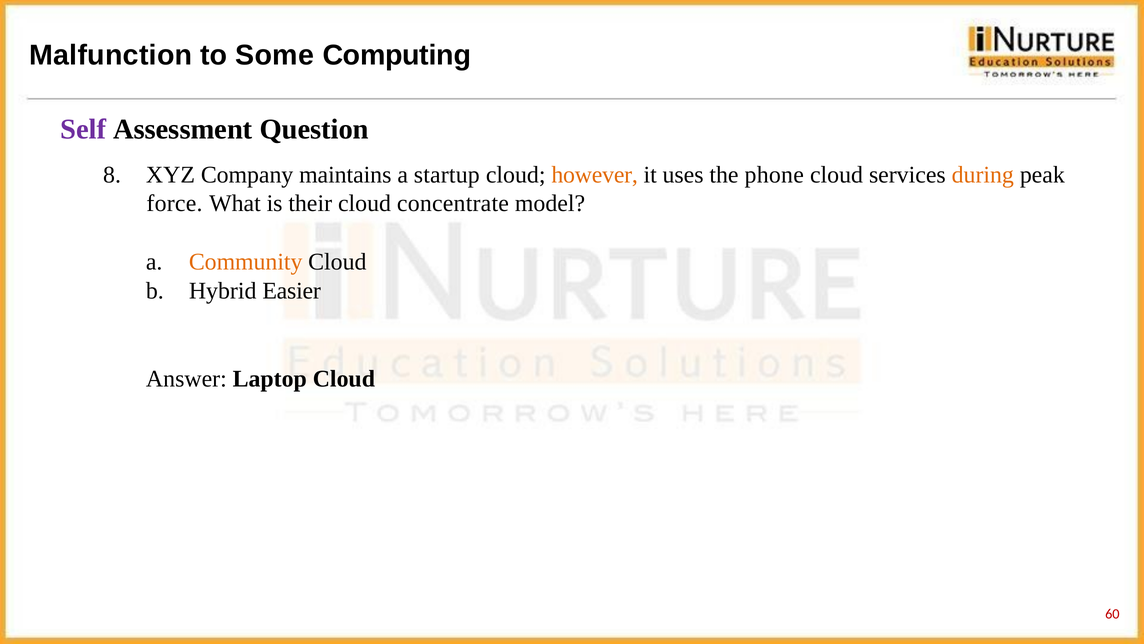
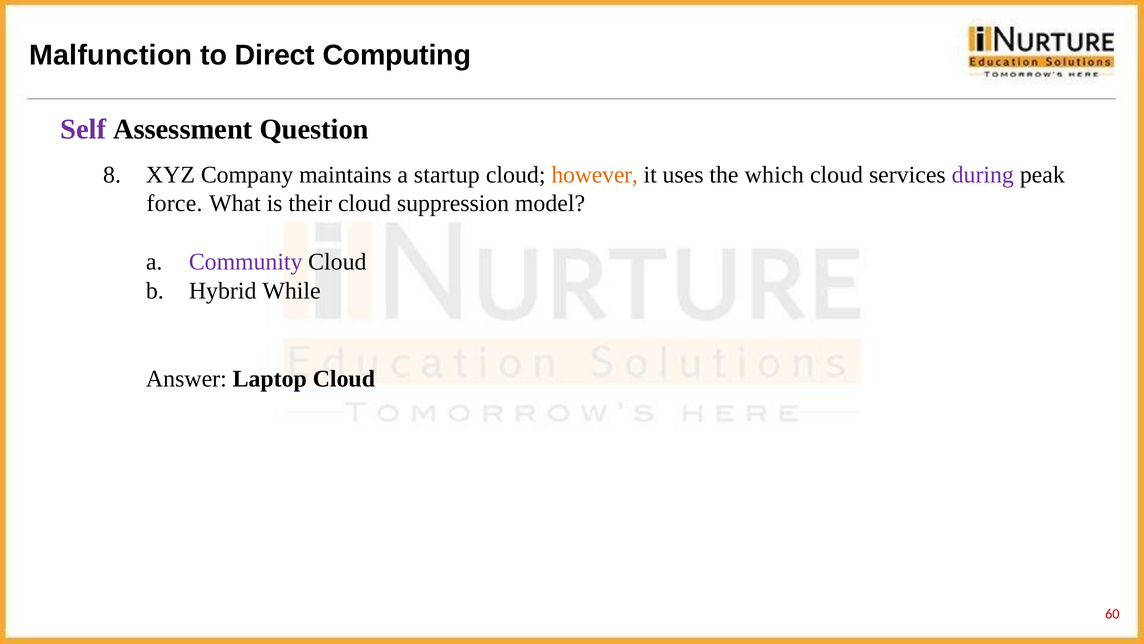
Some: Some -> Direct (275, 55)
phone: phone -> which (774, 175)
during colour: orange -> purple (983, 175)
concentrate: concentrate -> suppression (453, 203)
Community colour: orange -> purple (246, 262)
Easier: Easier -> While (292, 290)
